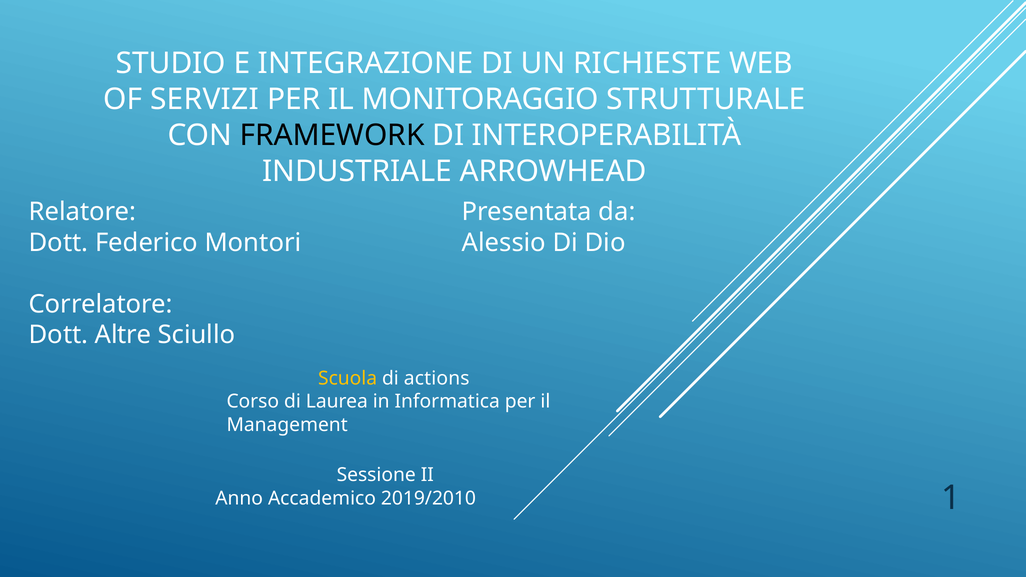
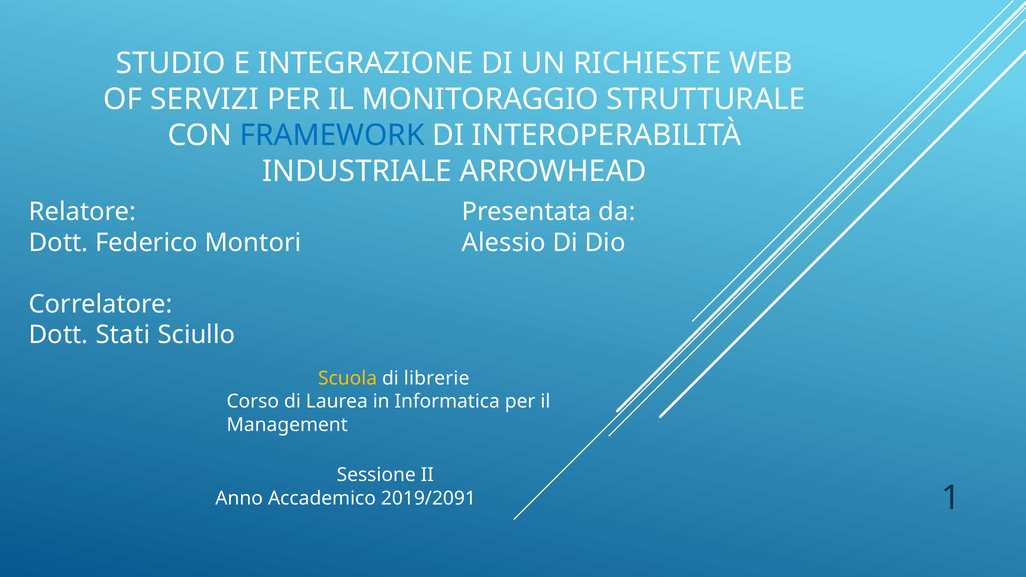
FRAMEWORK colour: black -> blue (332, 135)
Altre: Altre -> Stati (123, 335)
actions: actions -> librerie (437, 379)
2019/2010: 2019/2010 -> 2019/2091 (428, 498)
